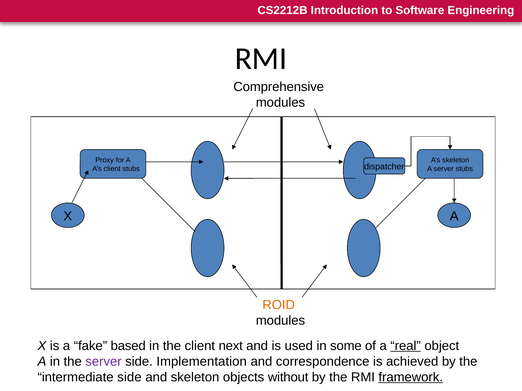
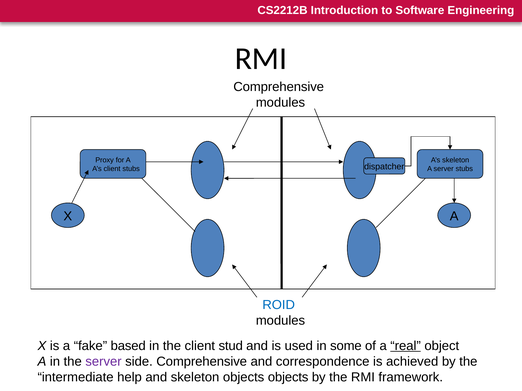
ROID colour: orange -> blue (279, 305)
next: next -> stud (231, 346)
side Implementation: Implementation -> Comprehensive (202, 362)
intermediate side: side -> help (130, 378)
objects without: without -> objects (288, 378)
framework underline: present -> none (411, 378)
